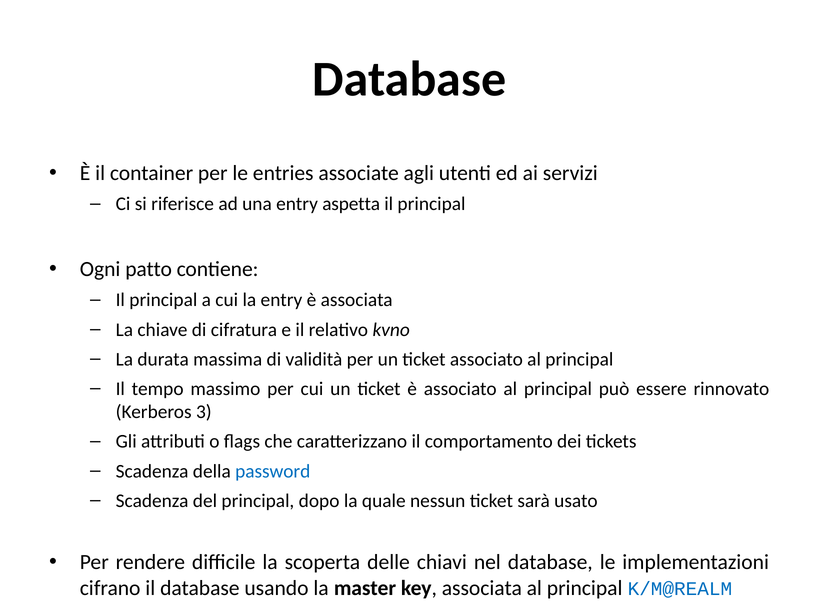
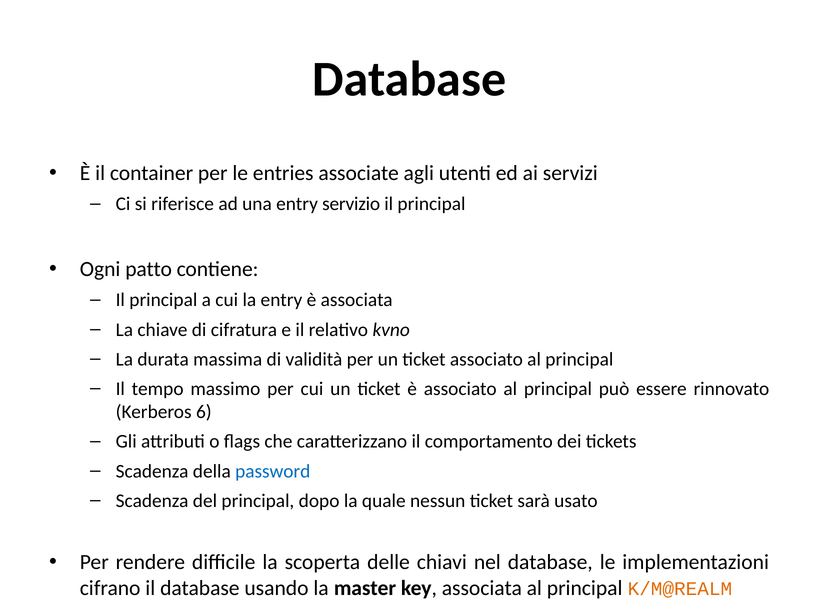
aspetta: aspetta -> servizio (351, 204)
3: 3 -> 6 (204, 412)
K/M@REALM colour: blue -> orange (680, 589)
